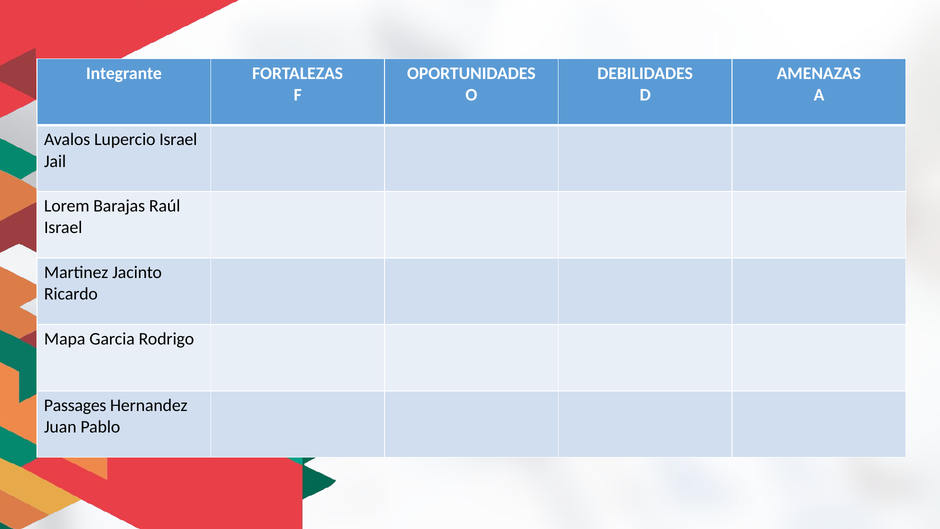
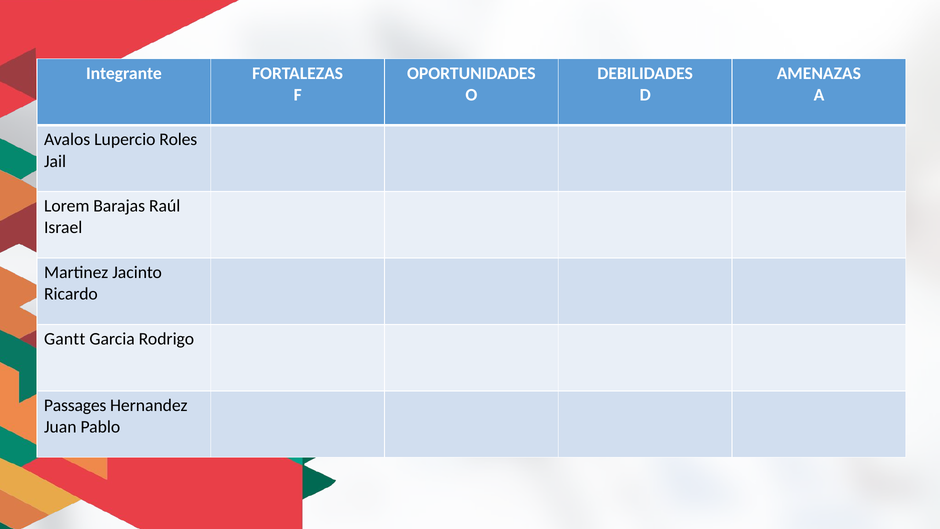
Lupercio Israel: Israel -> Roles (178, 140)
Mapa: Mapa -> Gantt (65, 339)
